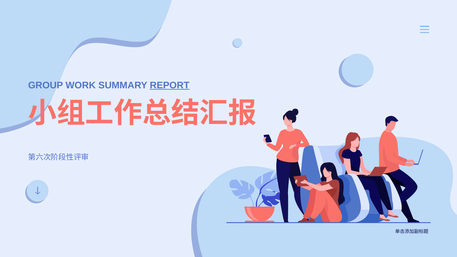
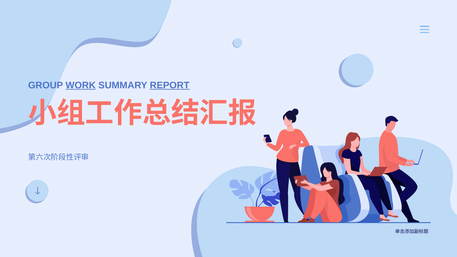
WORK underline: none -> present (81, 85)
